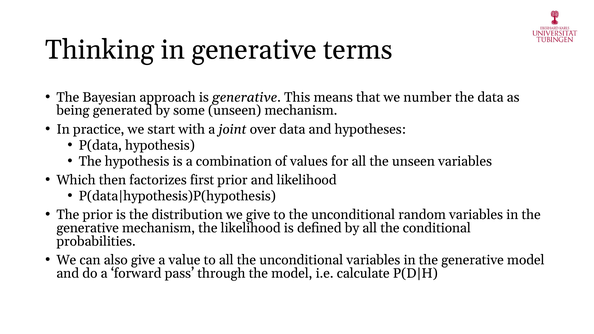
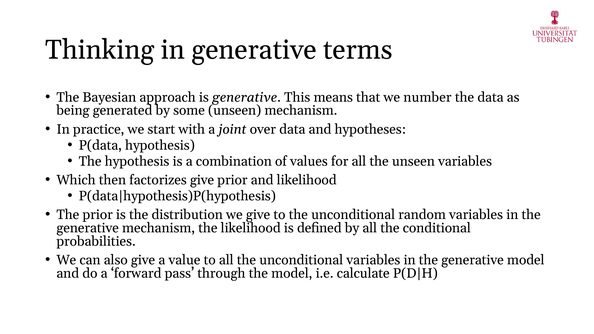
factorizes first: first -> give (202, 180)
